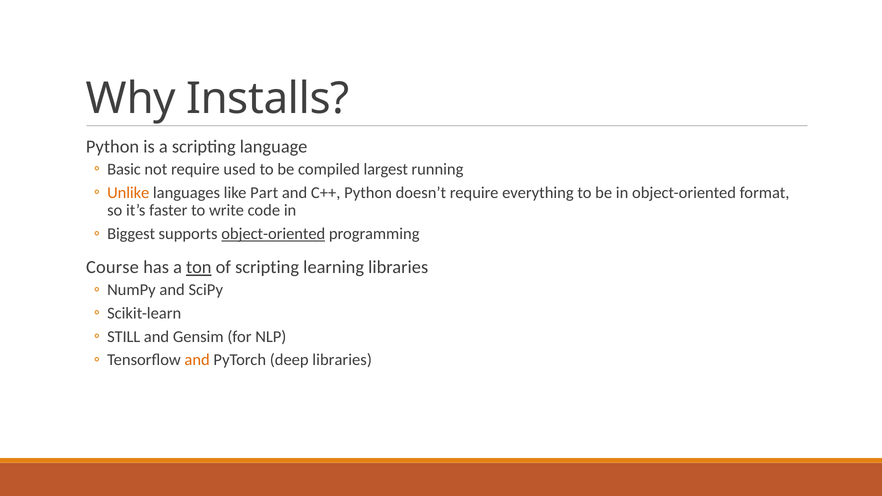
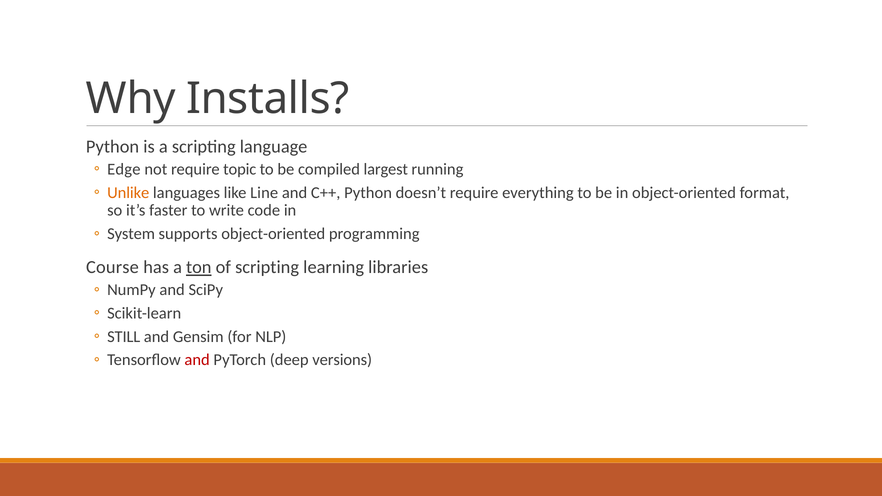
Basic: Basic -> Edge (124, 169)
used: used -> topic (240, 169)
Part: Part -> Line (264, 193)
Biggest: Biggest -> System (131, 234)
object-oriented underline: present -> none (273, 234)
and colour: orange -> red (197, 360)
deep libraries: libraries -> versions (342, 360)
